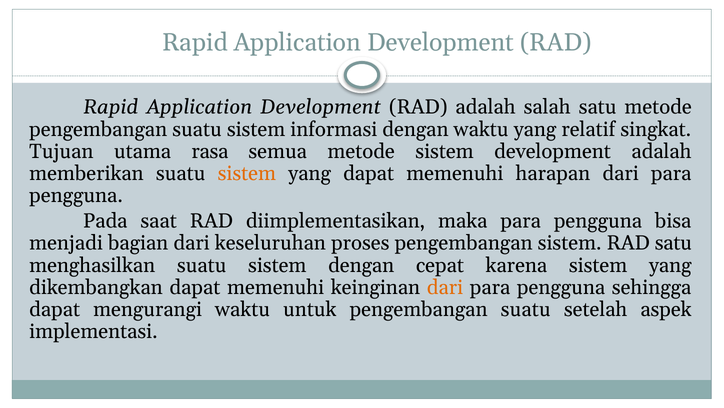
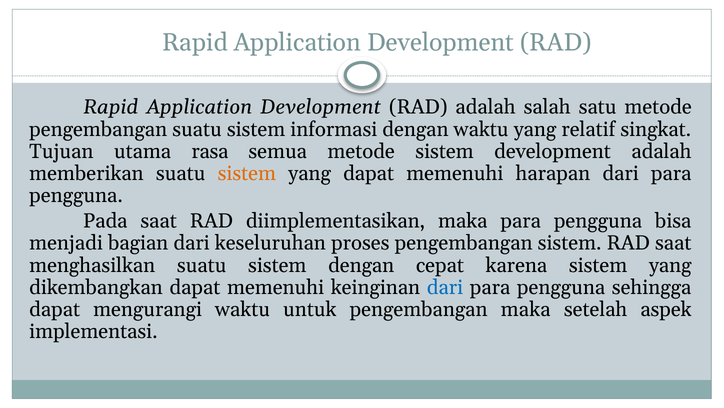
RAD satu: satu -> saat (673, 243)
dari colour: orange -> blue (445, 287)
untuk pengembangan suatu: suatu -> maka (526, 309)
